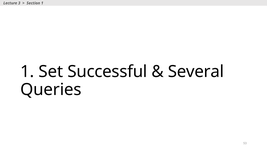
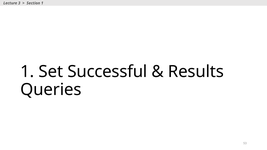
Several: Several -> Results (196, 72)
